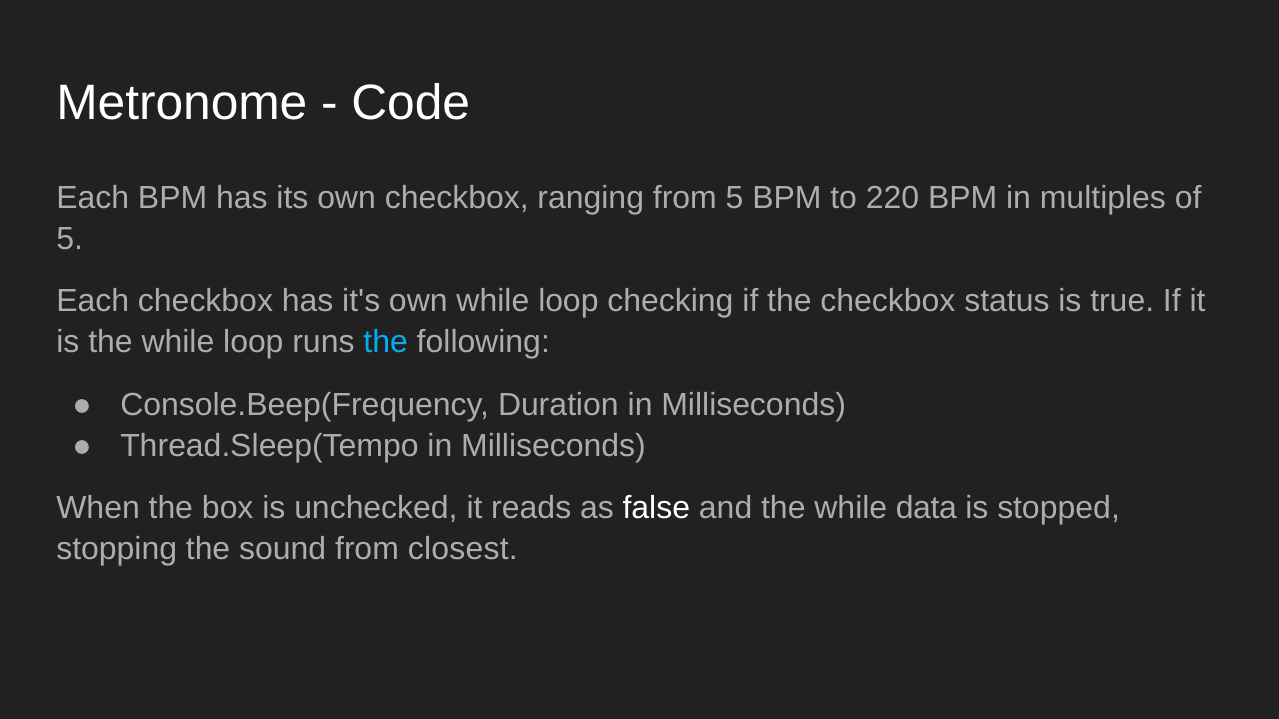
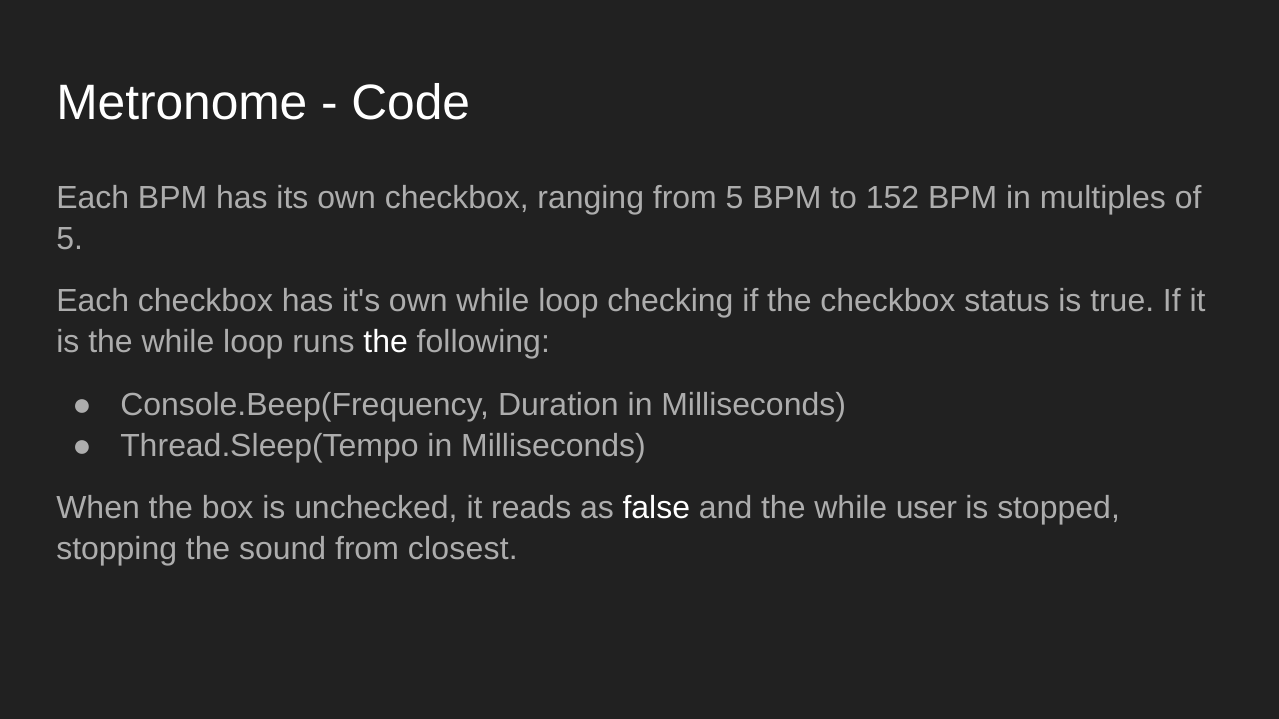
220: 220 -> 152 (892, 198)
the colour: light blue -> white (386, 342)
data: data -> user (926, 509)
